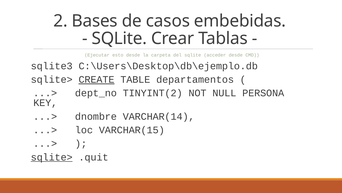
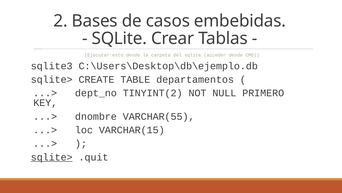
CREATE underline: present -> none (97, 79)
PERSONA: PERSONA -> PRIMERO (263, 93)
VARCHAR(14: VARCHAR(14 -> VARCHAR(55 (159, 116)
